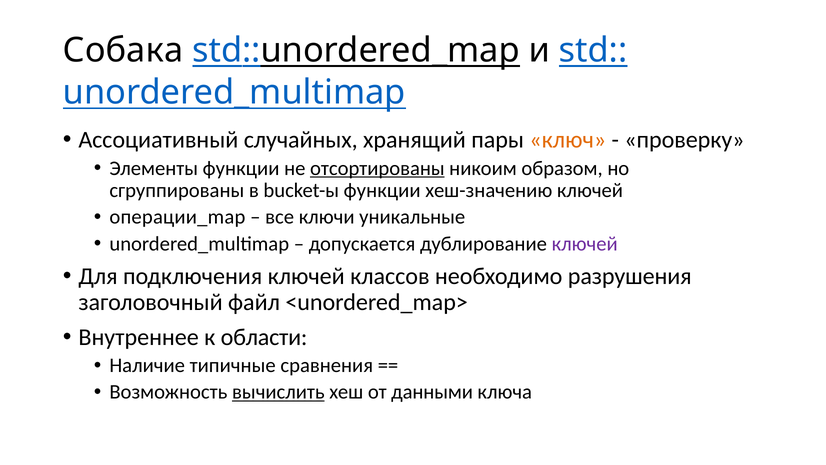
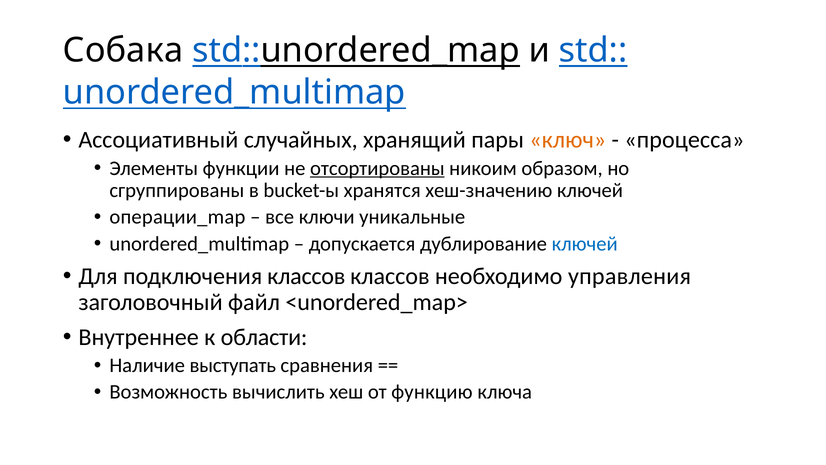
проверку: проверку -> процесса (684, 140)
bucket-ы функции: функции -> хранятся (382, 190)
ключей colour: purple -> blue (585, 244)
подключения ключей: ключей -> классов (306, 276)
разрушения: разрушения -> управления (630, 276)
типичные: типичные -> выступать (233, 365)
вычислить underline: present -> none (278, 392)
данными: данными -> функцию (432, 392)
